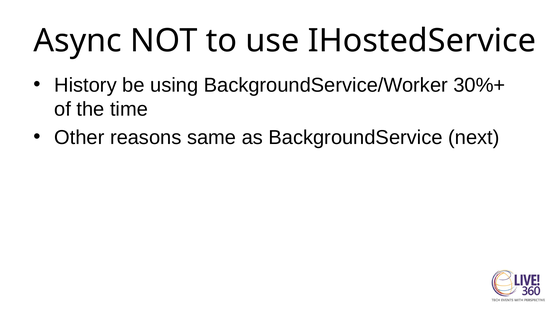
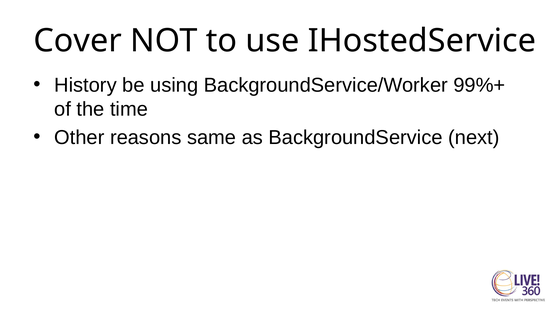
Async: Async -> Cover (78, 41)
30%+: 30%+ -> 99%+ (479, 85)
